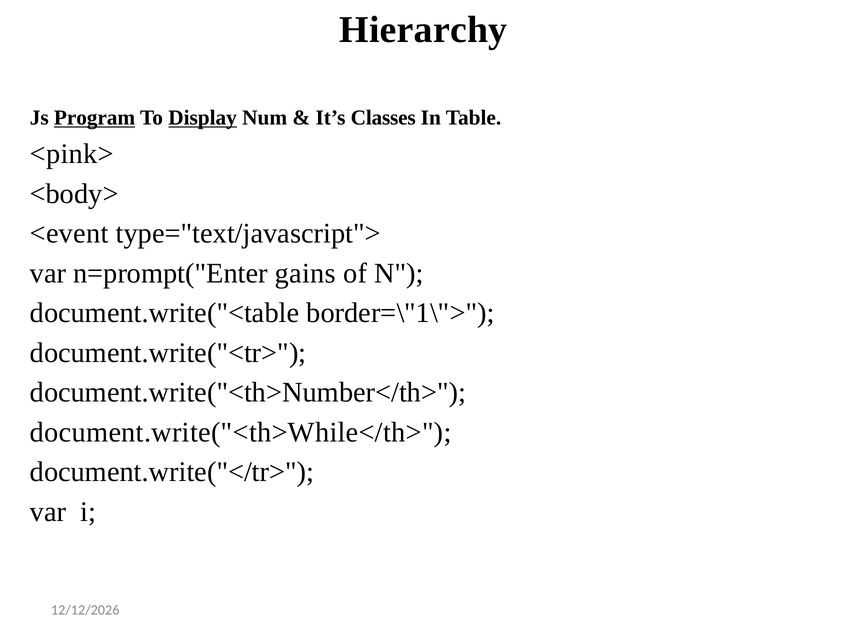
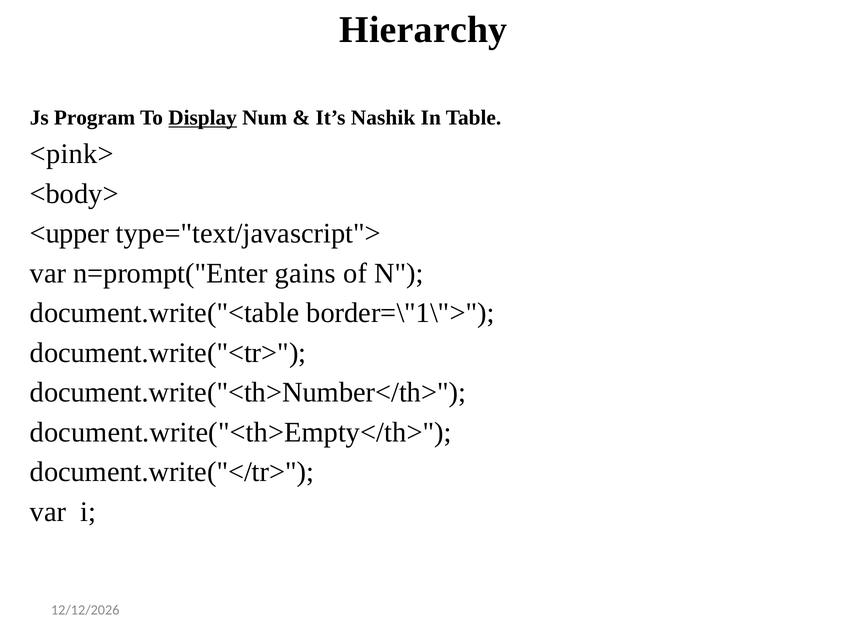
Program underline: present -> none (95, 118)
Classes: Classes -> Nashik (383, 118)
<event: <event -> <upper (69, 233)
document.write("<th>While</th>: document.write("<th>While</th> -> document.write("<th>Empty</th> (241, 432)
